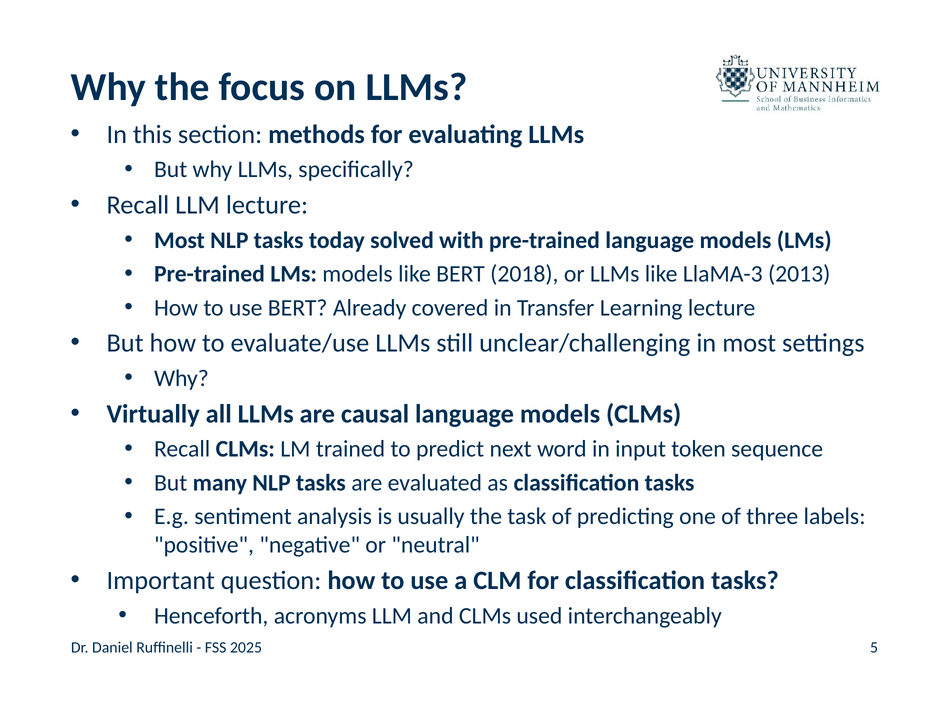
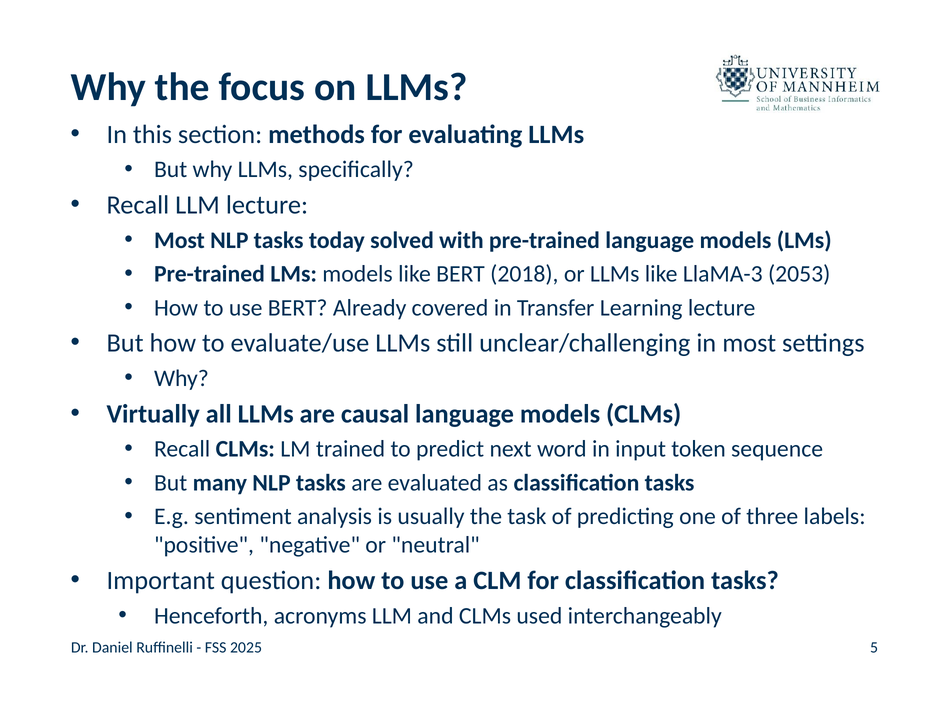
2013: 2013 -> 2053 (799, 274)
